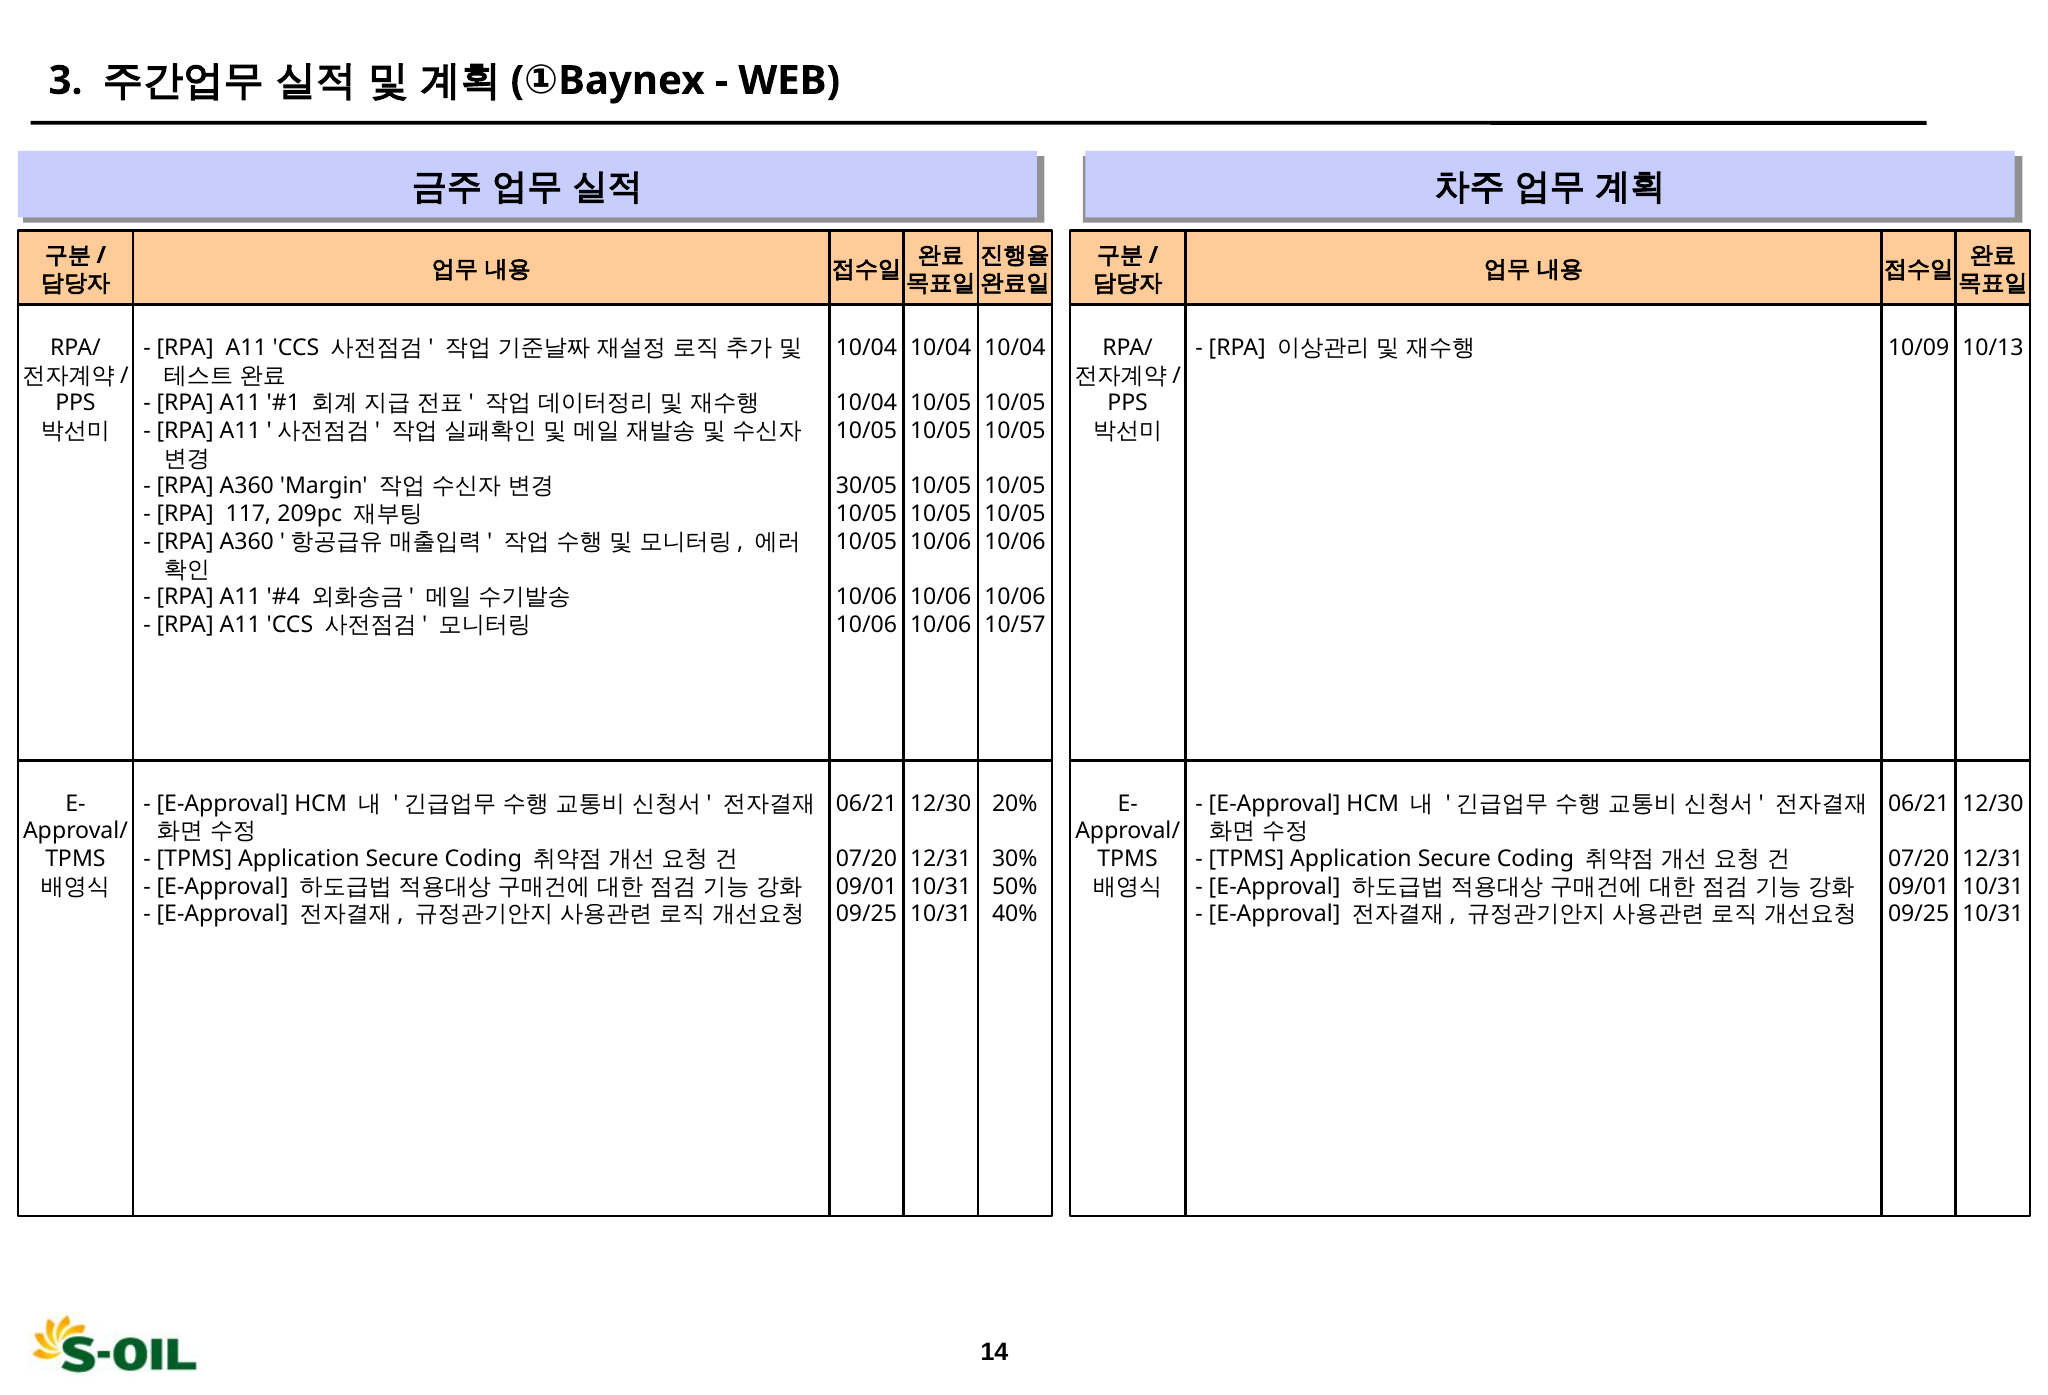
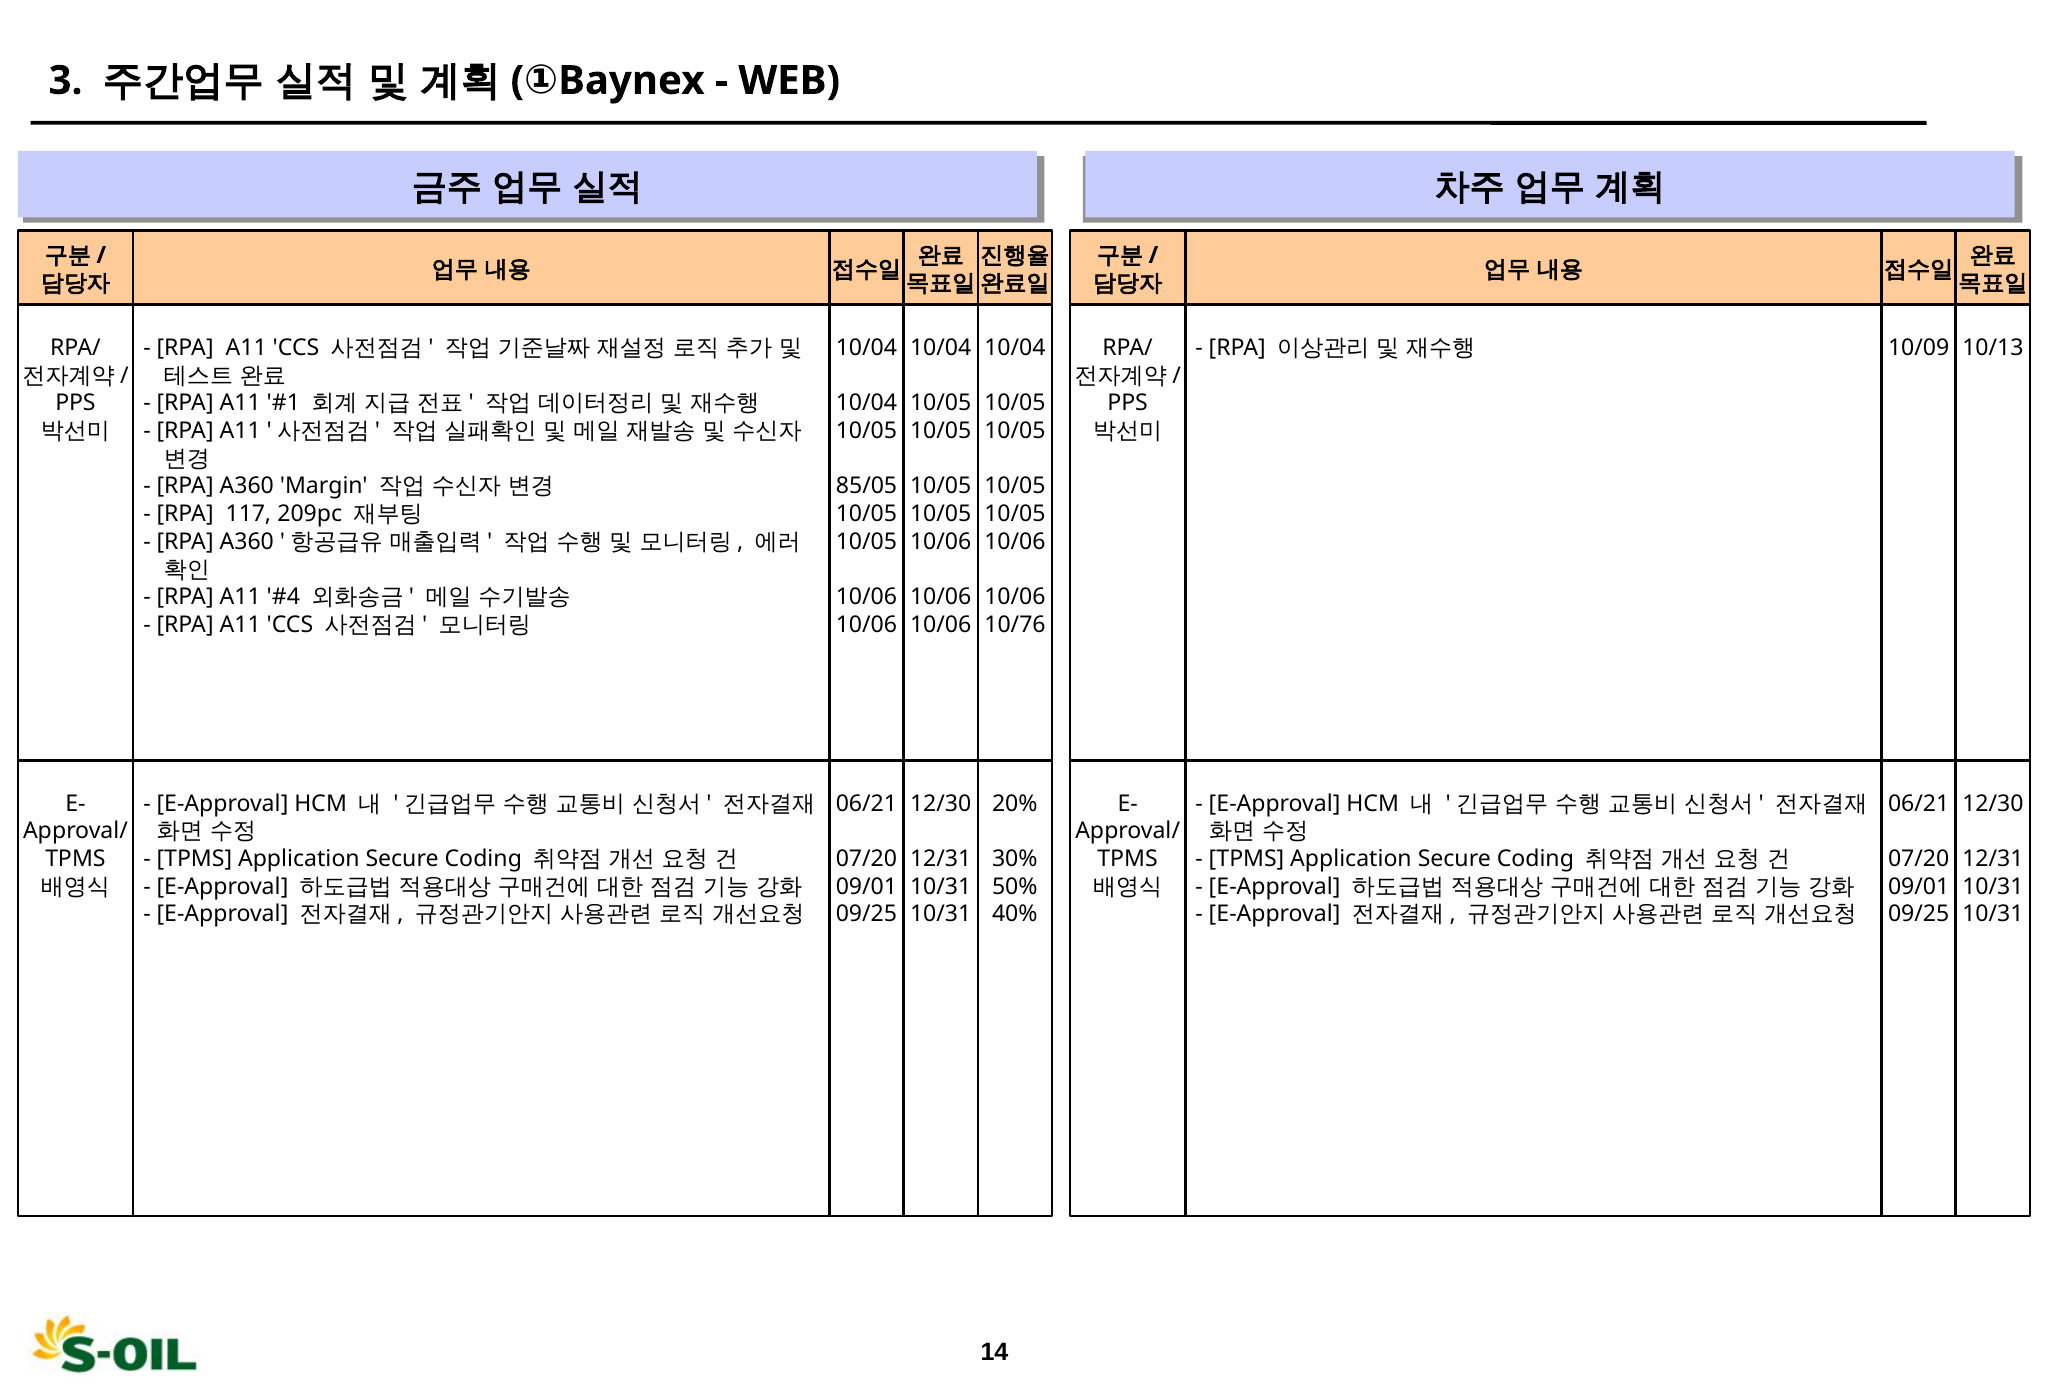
30/05: 30/05 -> 85/05 (867, 486)
10/57: 10/57 -> 10/76 (1015, 625)
